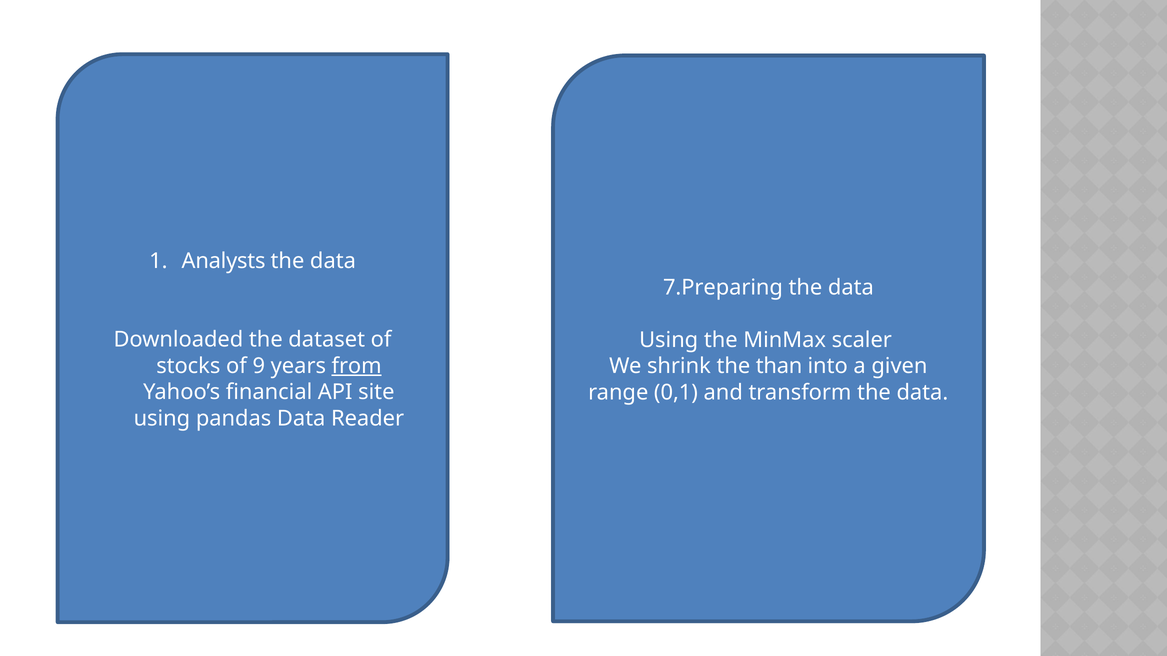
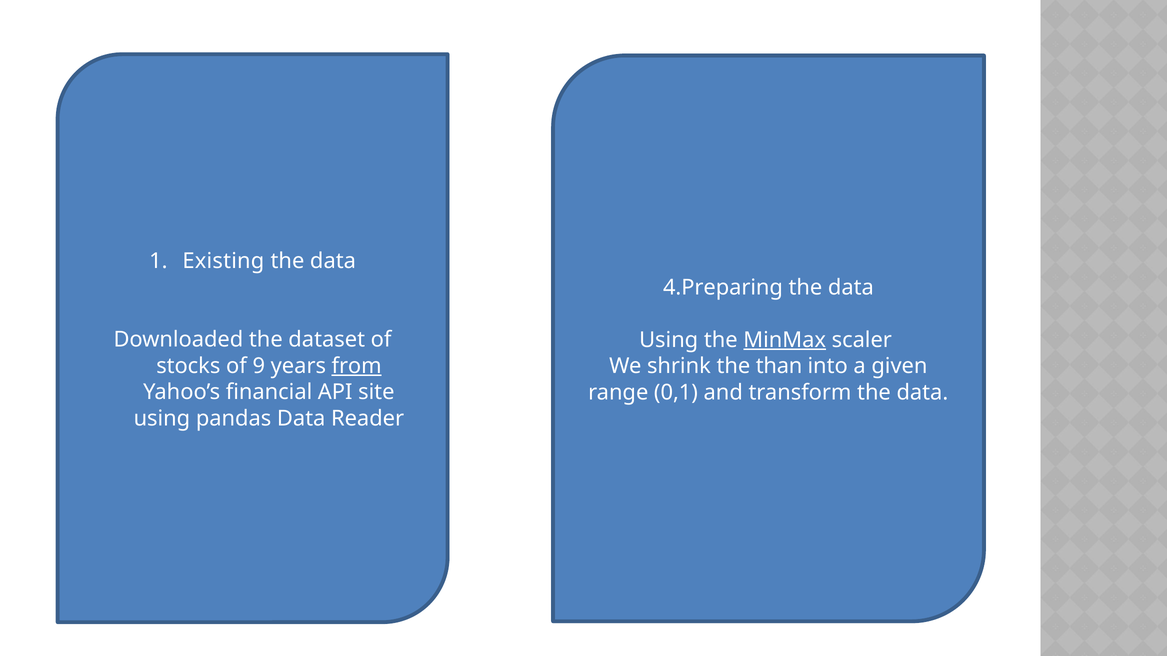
Analysts: Analysts -> Existing (223, 261)
7.Preparing: 7.Preparing -> 4.Preparing (723, 288)
MinMax underline: none -> present (785, 340)
